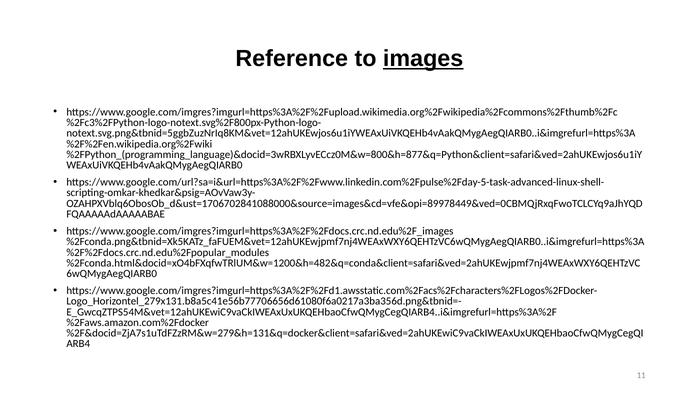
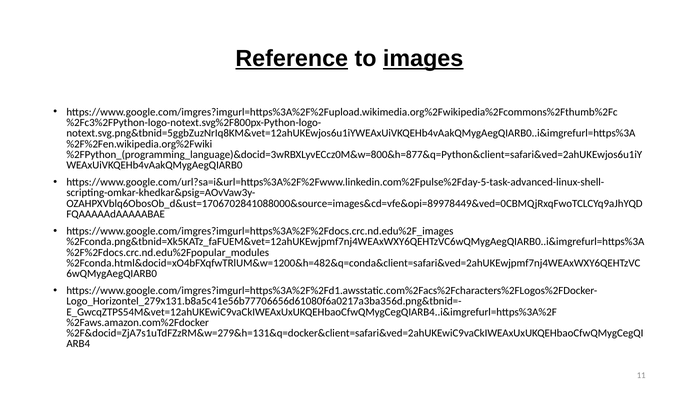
Reference underline: none -> present (292, 59)
